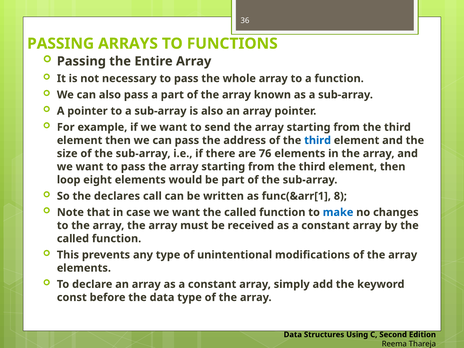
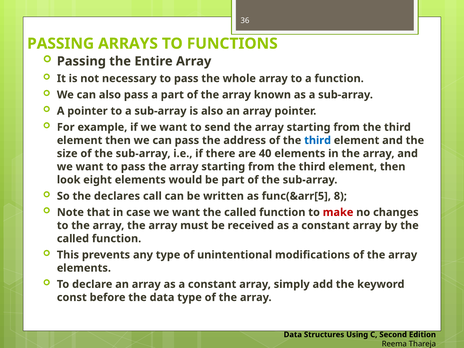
76: 76 -> 40 (265, 154)
loop: loop -> look (69, 180)
func(&arr[1: func(&arr[1 -> func(&arr[5 (296, 196)
make colour: blue -> red (338, 212)
